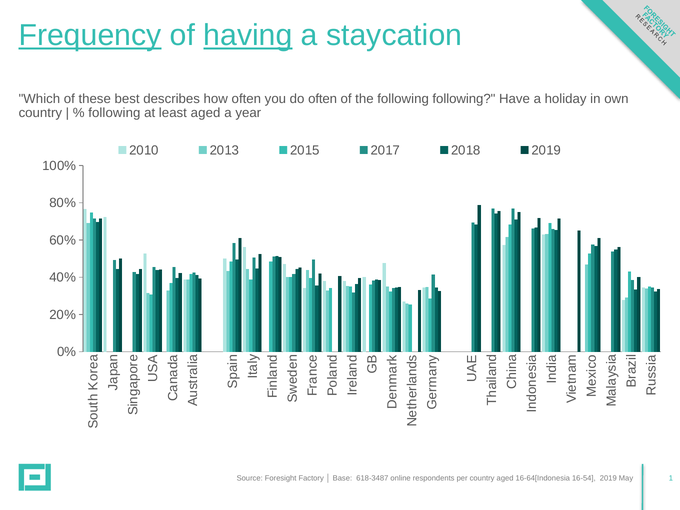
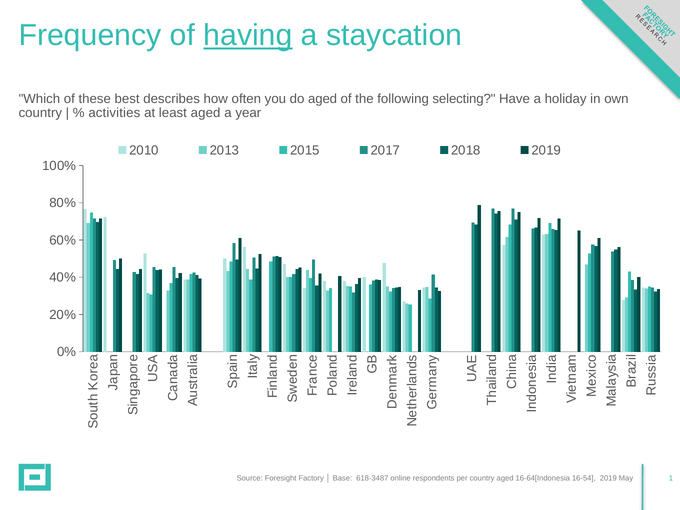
Frequency underline: present -> none (90, 36)
do often: often -> aged (323, 99)
following following: following -> selecting (464, 99)
following: following -> activities (114, 113)
